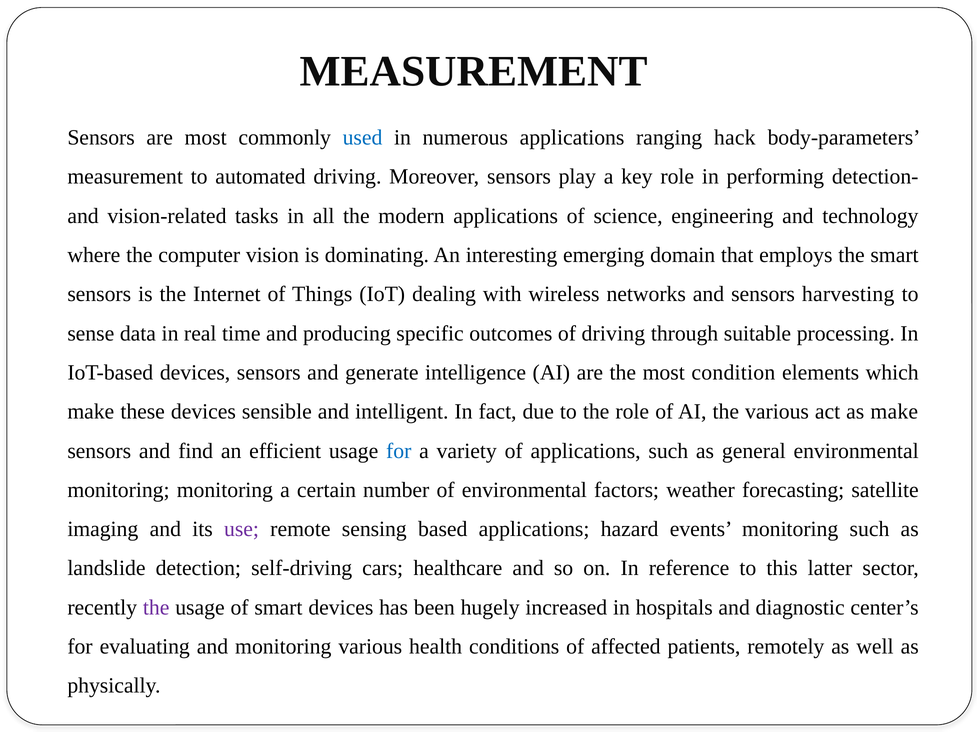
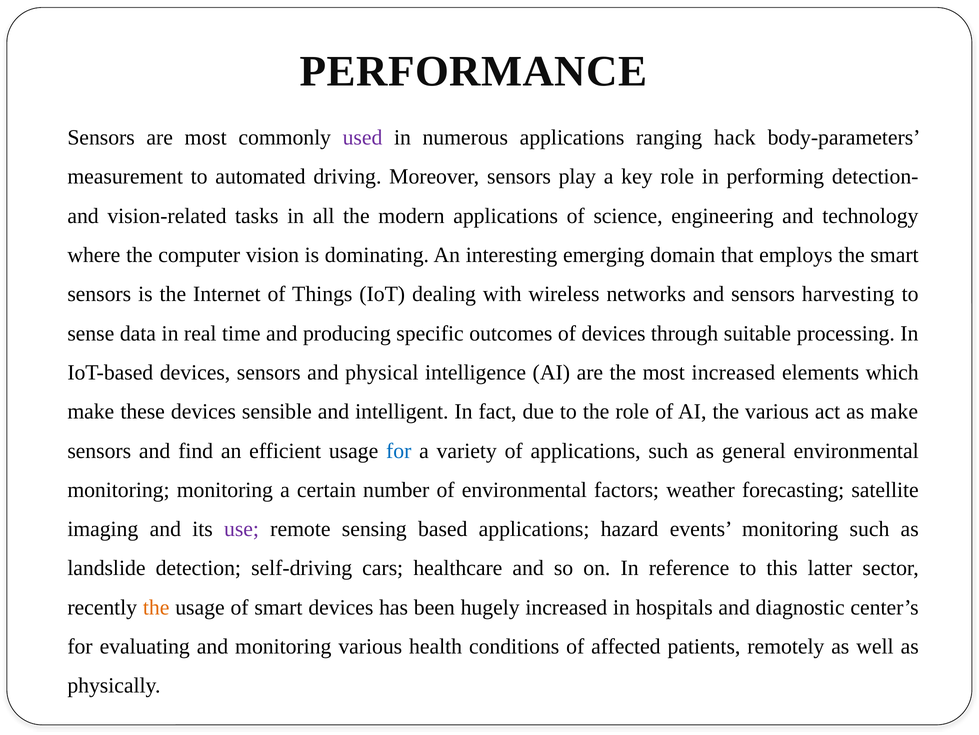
MEASUREMENT: MEASUREMENT -> PERFORMANCE (473, 71)
used colour: blue -> purple (363, 137)
of driving: driving -> devices (614, 333)
generate: generate -> physical (382, 372)
most condition: condition -> increased (733, 372)
the colour: purple -> orange (156, 607)
